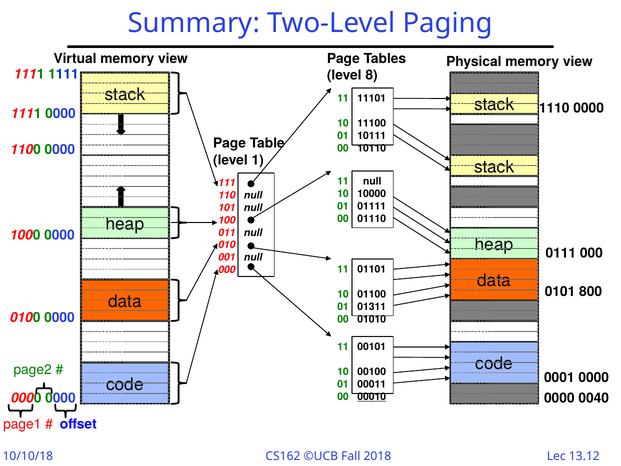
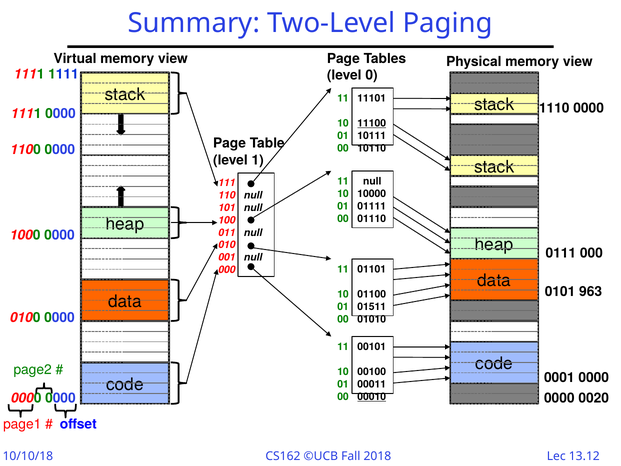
8: 8 -> 0 (372, 75)
11100 underline: none -> present (372, 123)
800: 800 -> 963 (591, 292)
01311: 01311 -> 01511 (372, 307)
0040: 0040 -> 0020 (594, 398)
